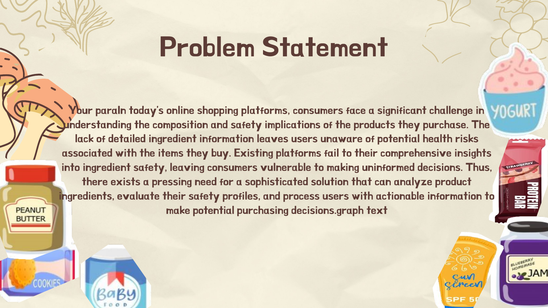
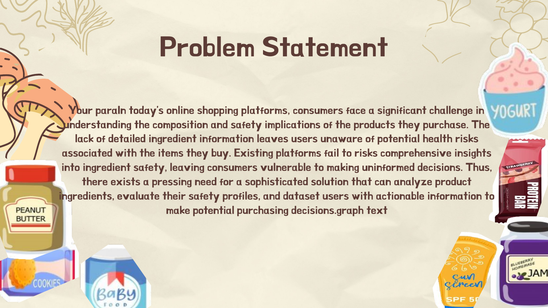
to their: their -> risks (366, 153)
process: process -> dataset (301, 196)
